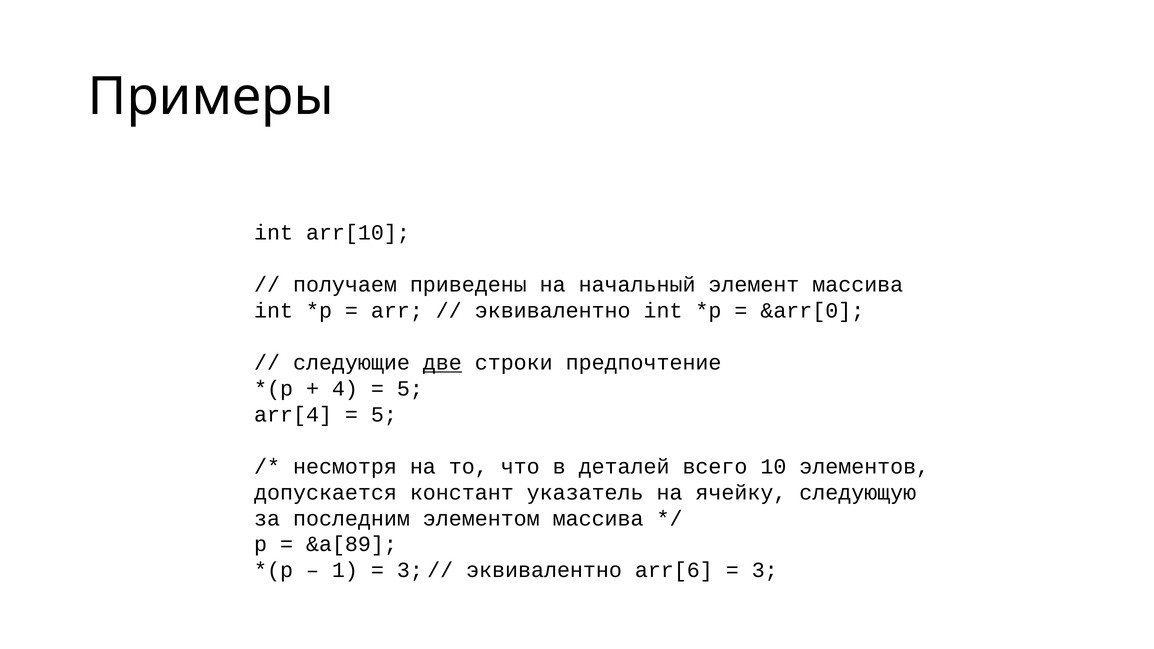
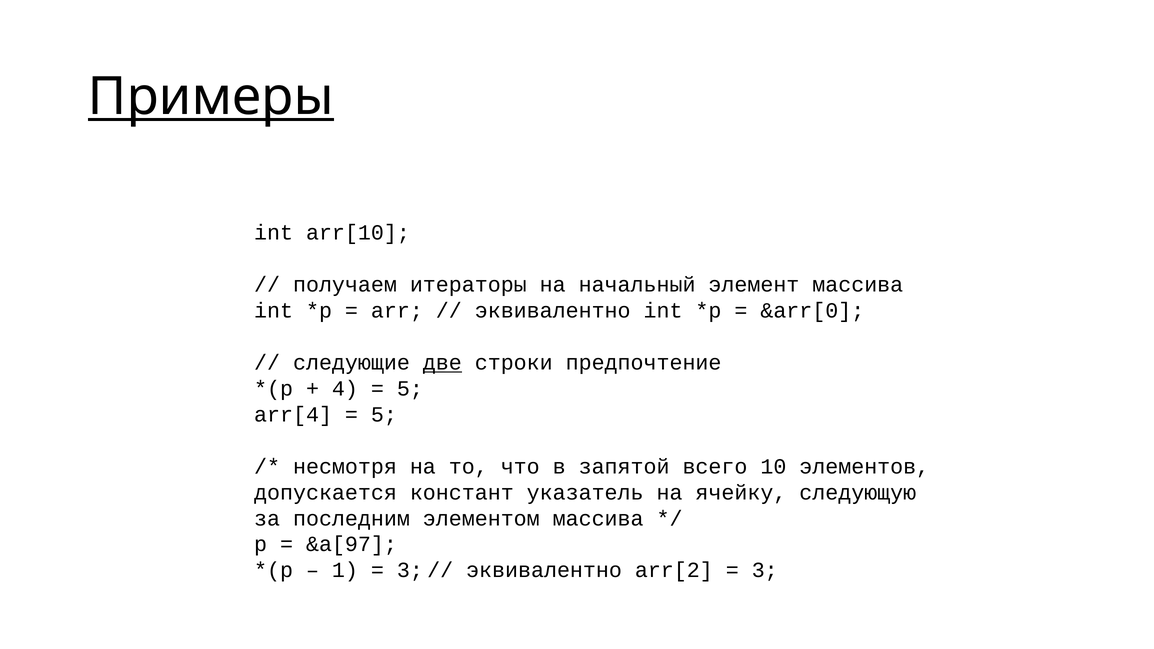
Примеры underline: none -> present (211, 97)
приведены: приведены -> итераторы (468, 285)
деталей: деталей -> запятой (624, 467)
&a[89: &a[89 -> &a[97 (351, 544)
arr[6: arr[6 -> arr[2 (674, 570)
